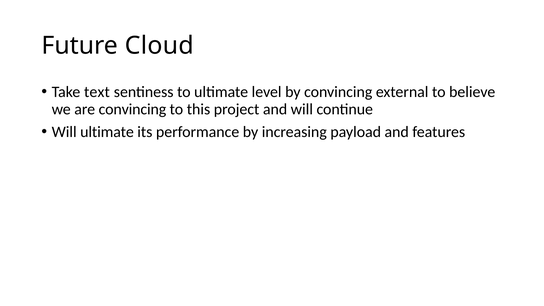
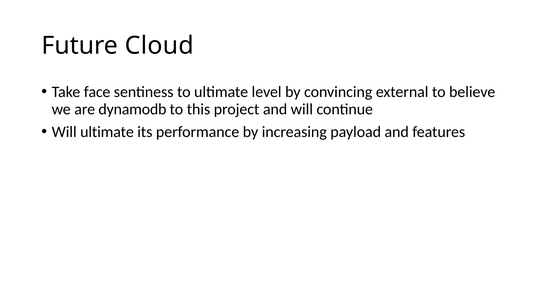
text: text -> face (97, 92)
are convincing: convincing -> dynamodb (132, 109)
